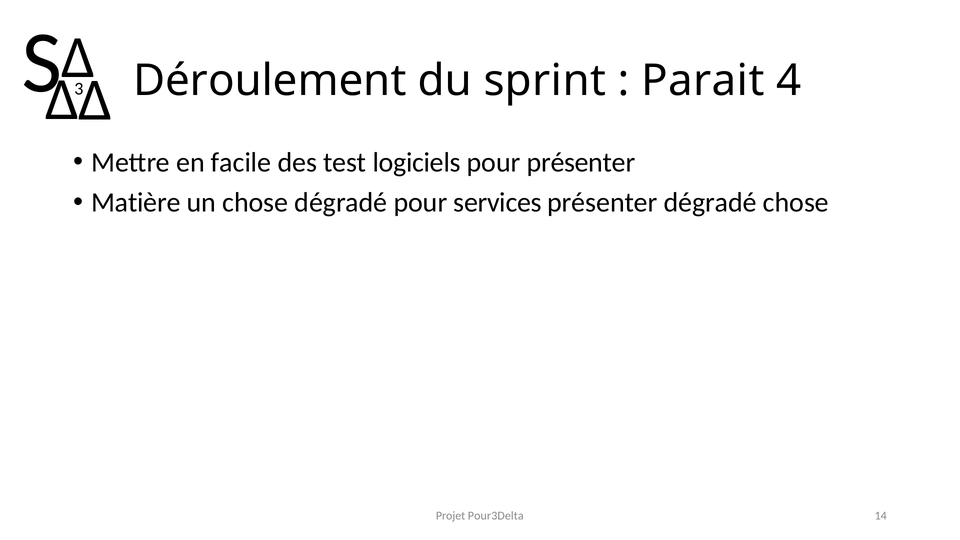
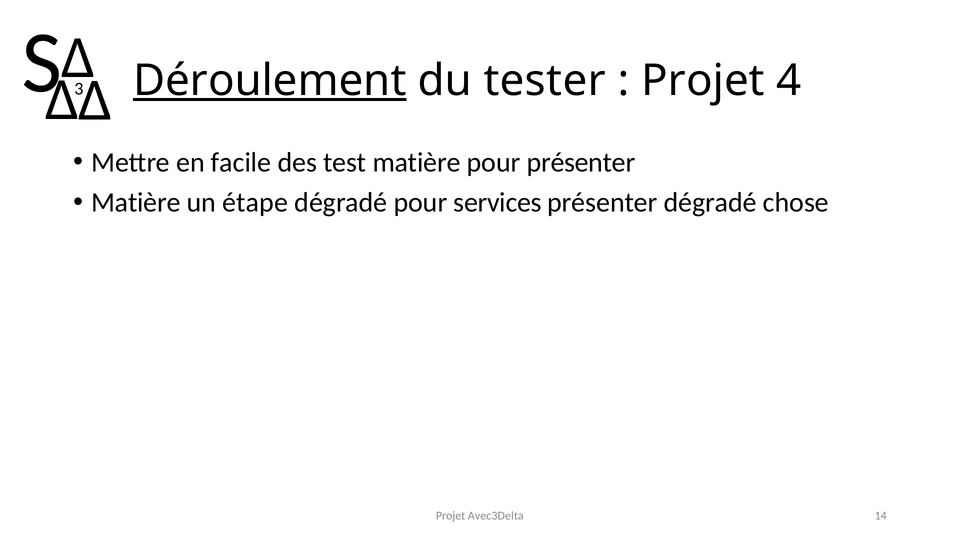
Déroulement underline: none -> present (270, 81)
sprint: sprint -> tester (545, 81)
Parait: Parait -> Projet (703, 81)
test logiciels: logiciels -> matière (417, 162)
un chose: chose -> étape (255, 203)
Pour3Delta: Pour3Delta -> Avec3Delta (496, 516)
